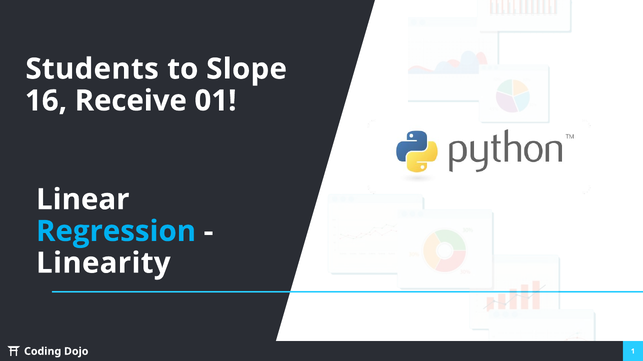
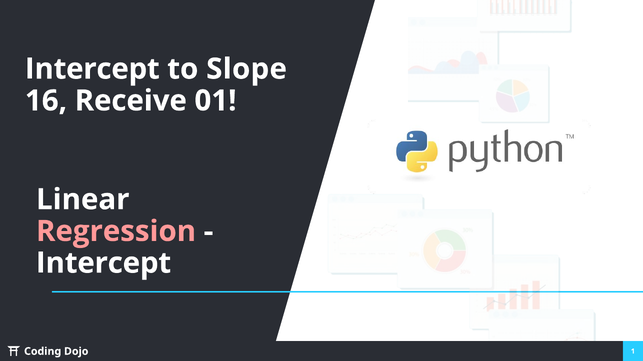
Students: Students -> Intercept (92, 69)
Regression colour: light blue -> pink (116, 232)
Linearity: Linearity -> Intercept (104, 264)
